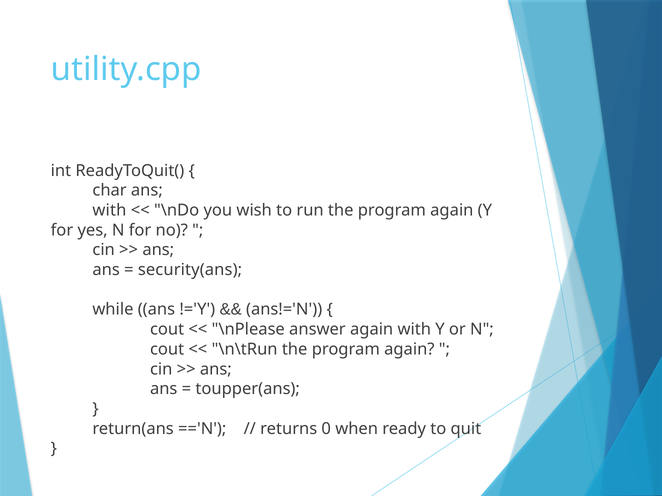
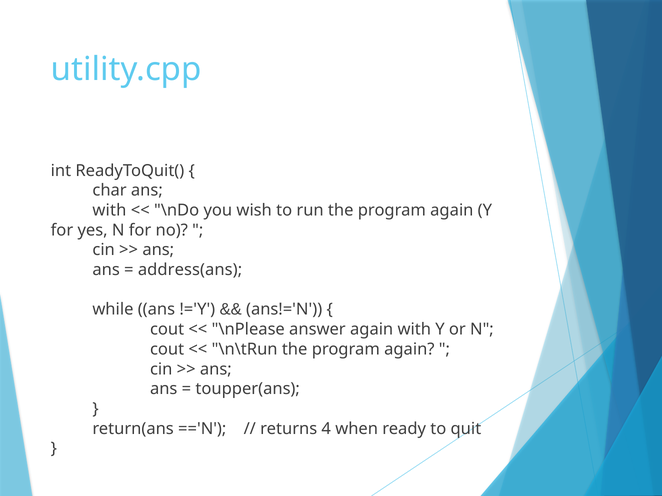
security(ans: security(ans -> address(ans (190, 270)
0: 0 -> 4 (326, 429)
